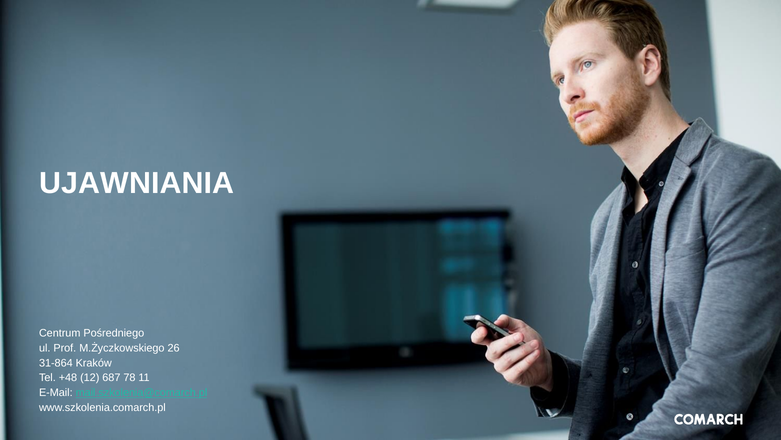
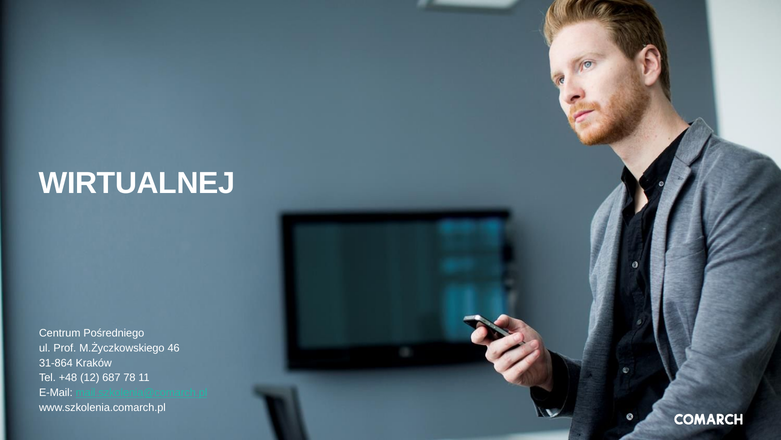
UJAWNIANIA: UJAWNIANIA -> WIRTUALNEJ (137, 183)
26: 26 -> 46 (174, 348)
